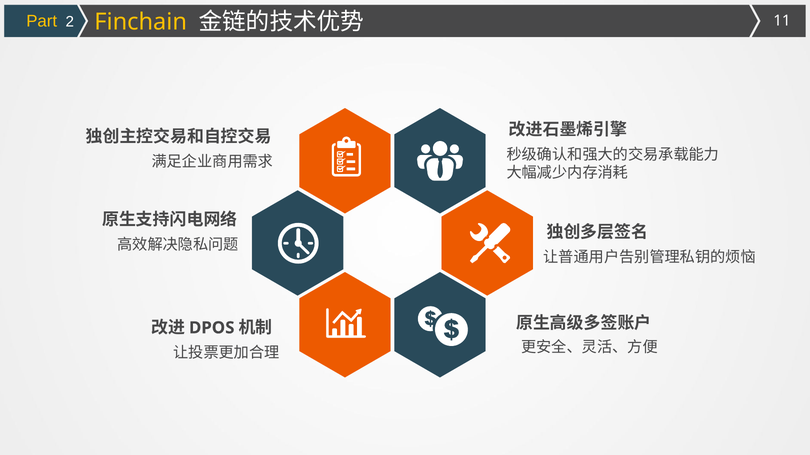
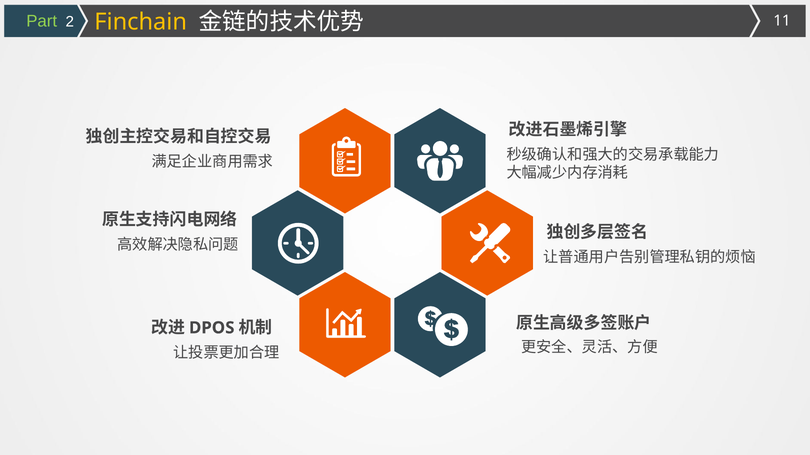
Part colour: yellow -> light green (42, 21)
